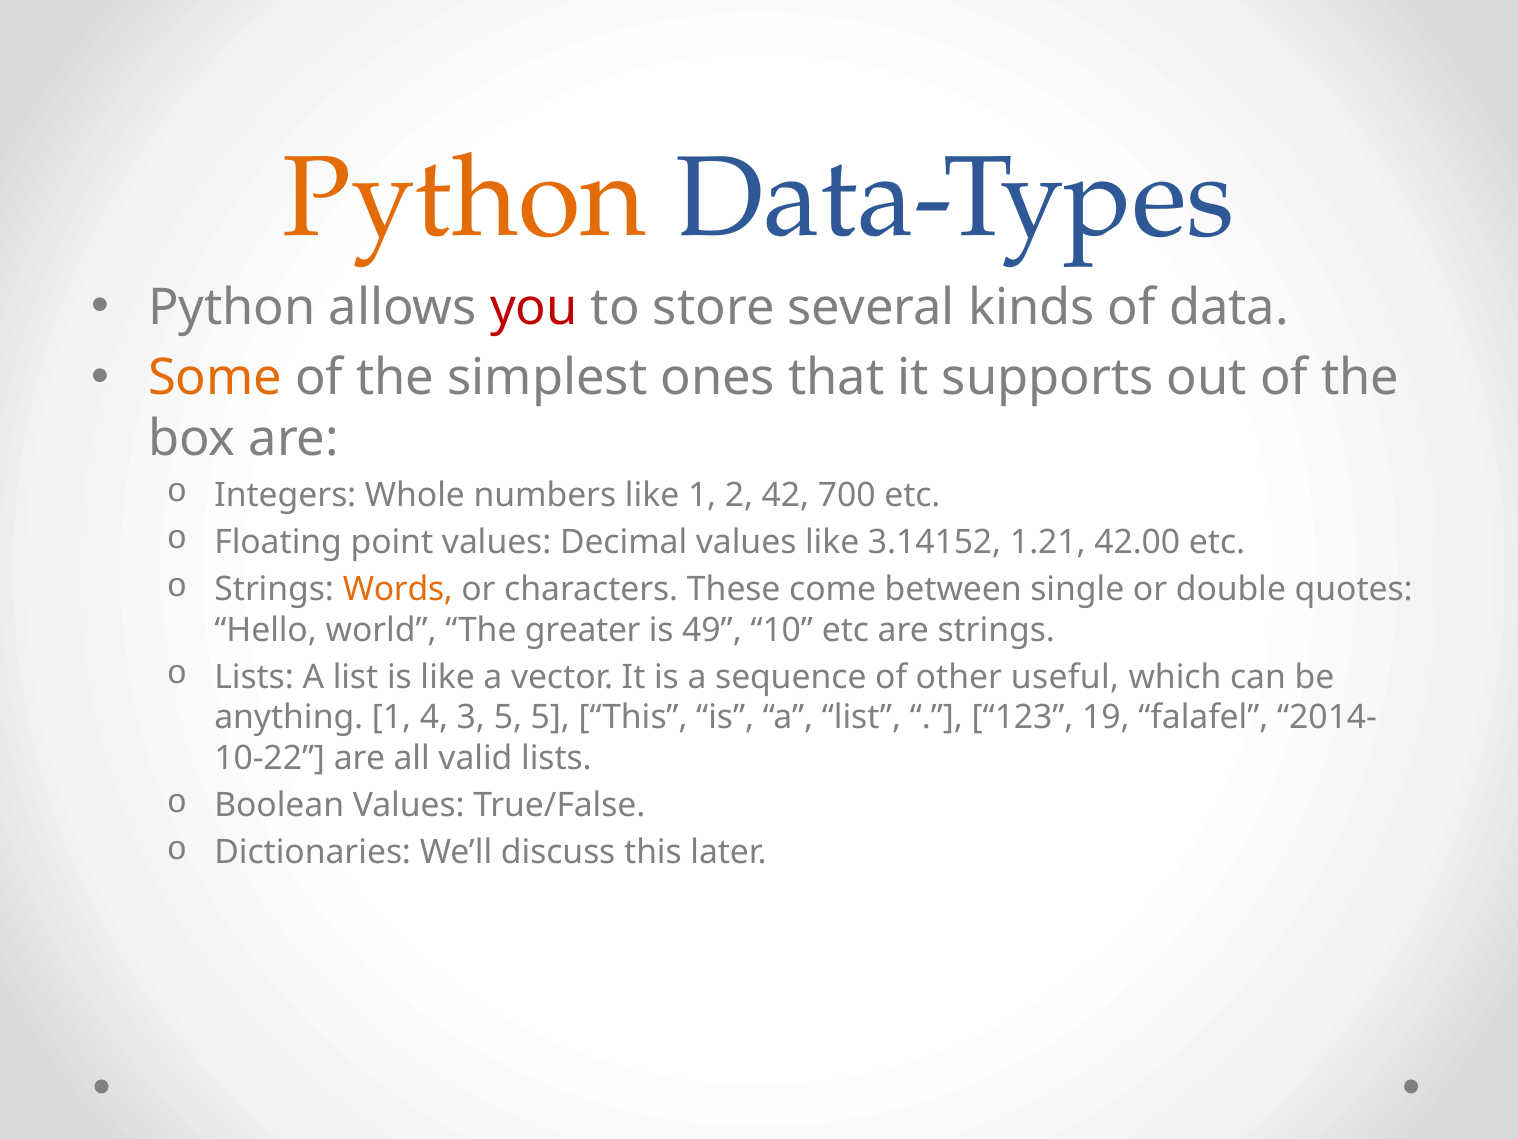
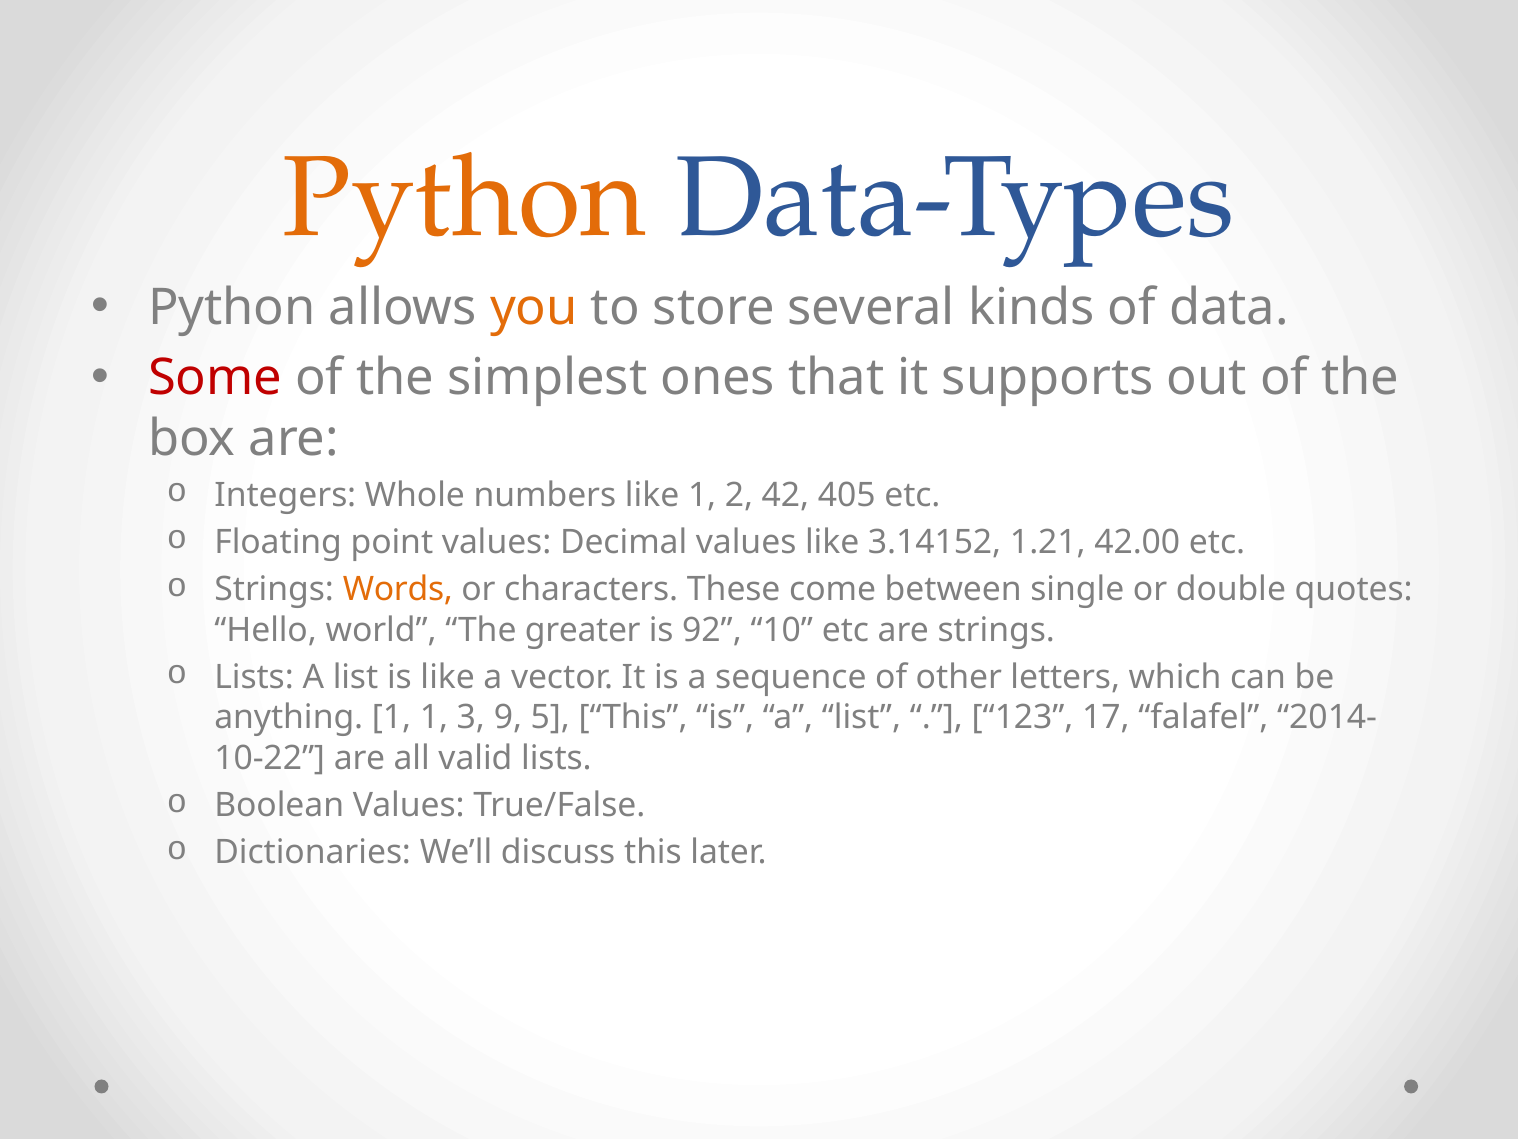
you colour: red -> orange (534, 307)
Some colour: orange -> red (215, 378)
700: 700 -> 405 (847, 495)
49: 49 -> 92 (712, 630)
useful: useful -> letters (1065, 677)
1 4: 4 -> 1 (434, 717)
3 5: 5 -> 9 (508, 717)
19: 19 -> 17 (1106, 717)
